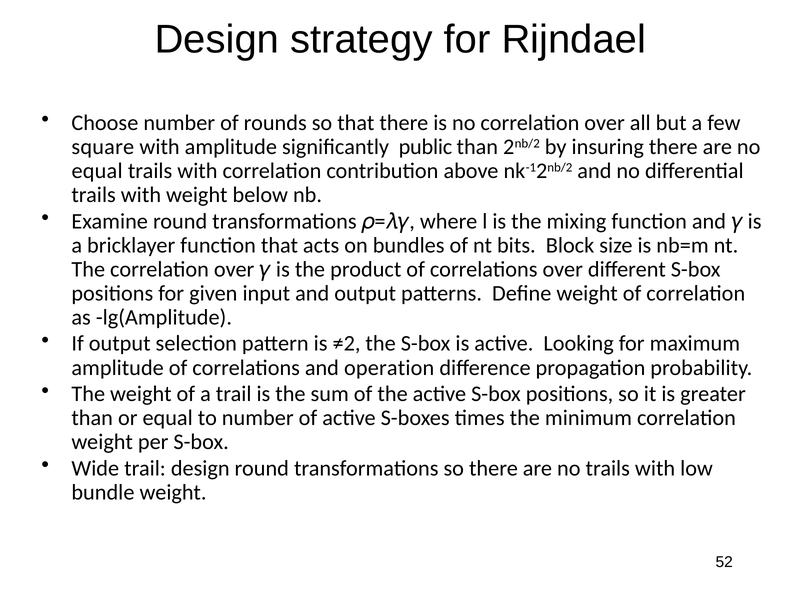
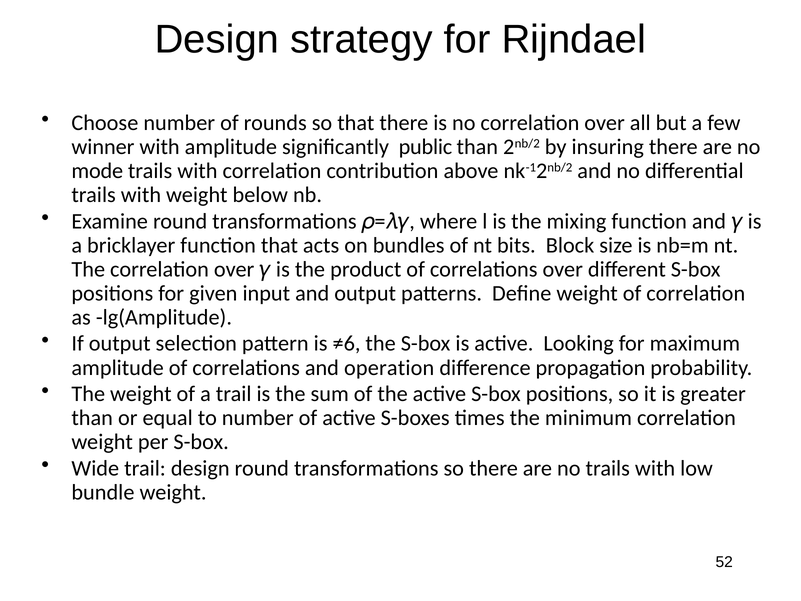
square: square -> winner (103, 147)
equal: equal -> mode (97, 171)
≠2: ≠2 -> ≠6 (347, 343)
